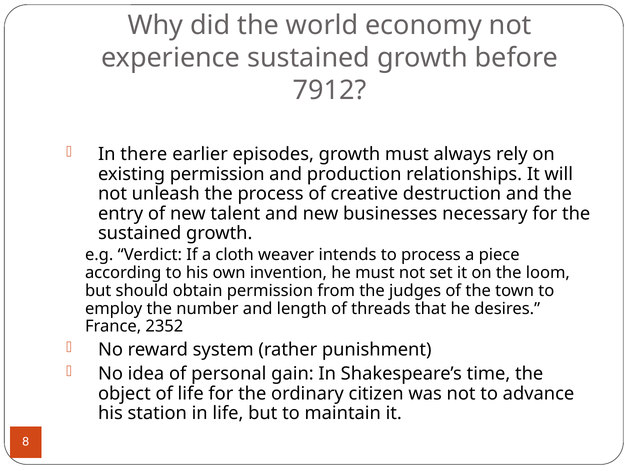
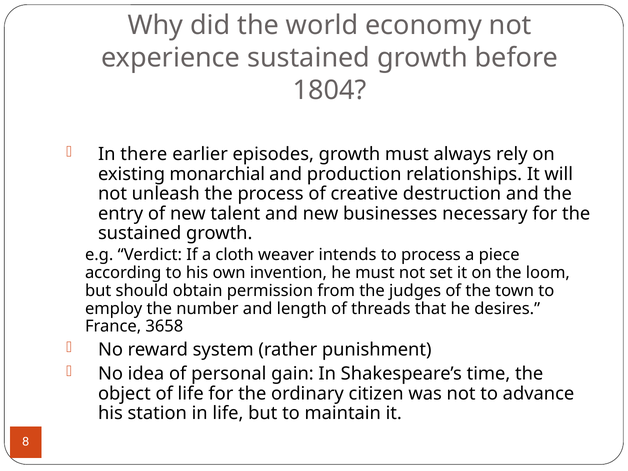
7912: 7912 -> 1804 (330, 90)
existing permission: permission -> monarchial (217, 174)
2352: 2352 -> 3658 (164, 326)
